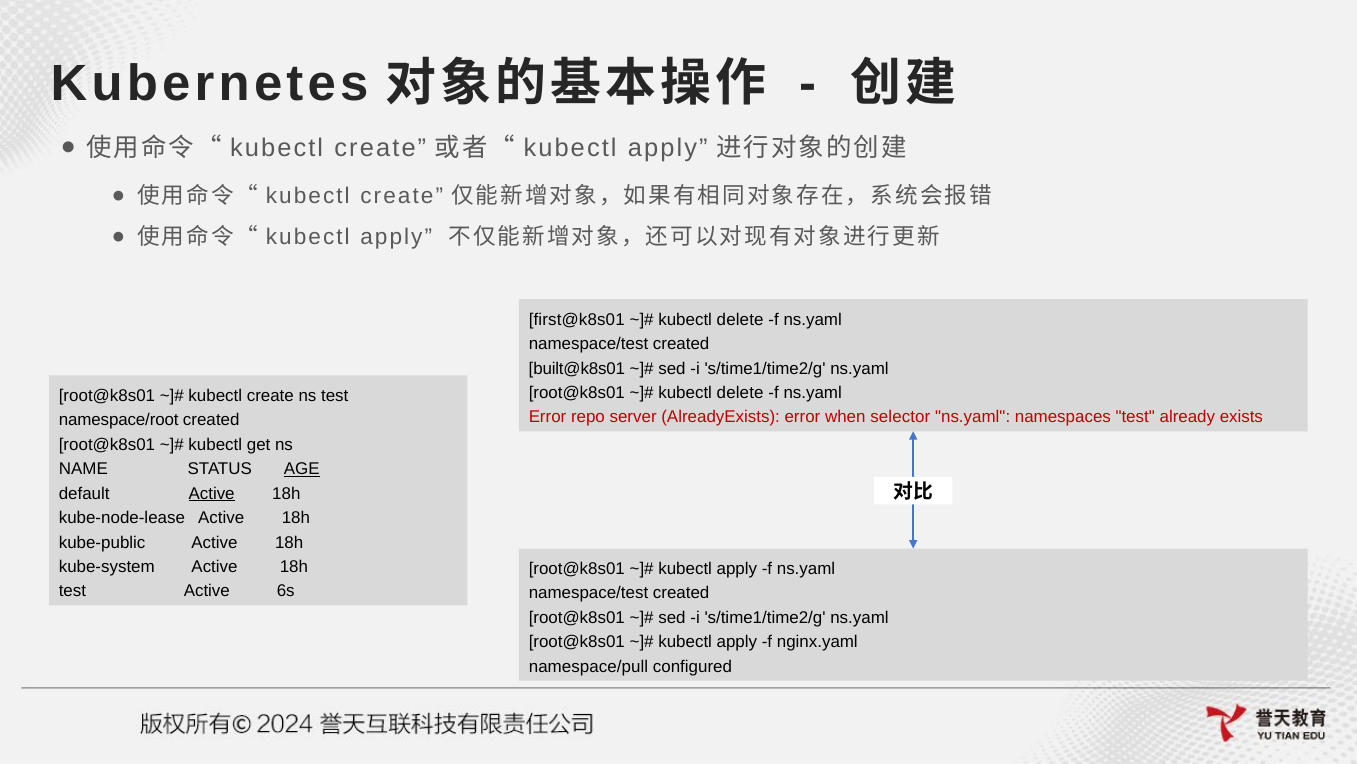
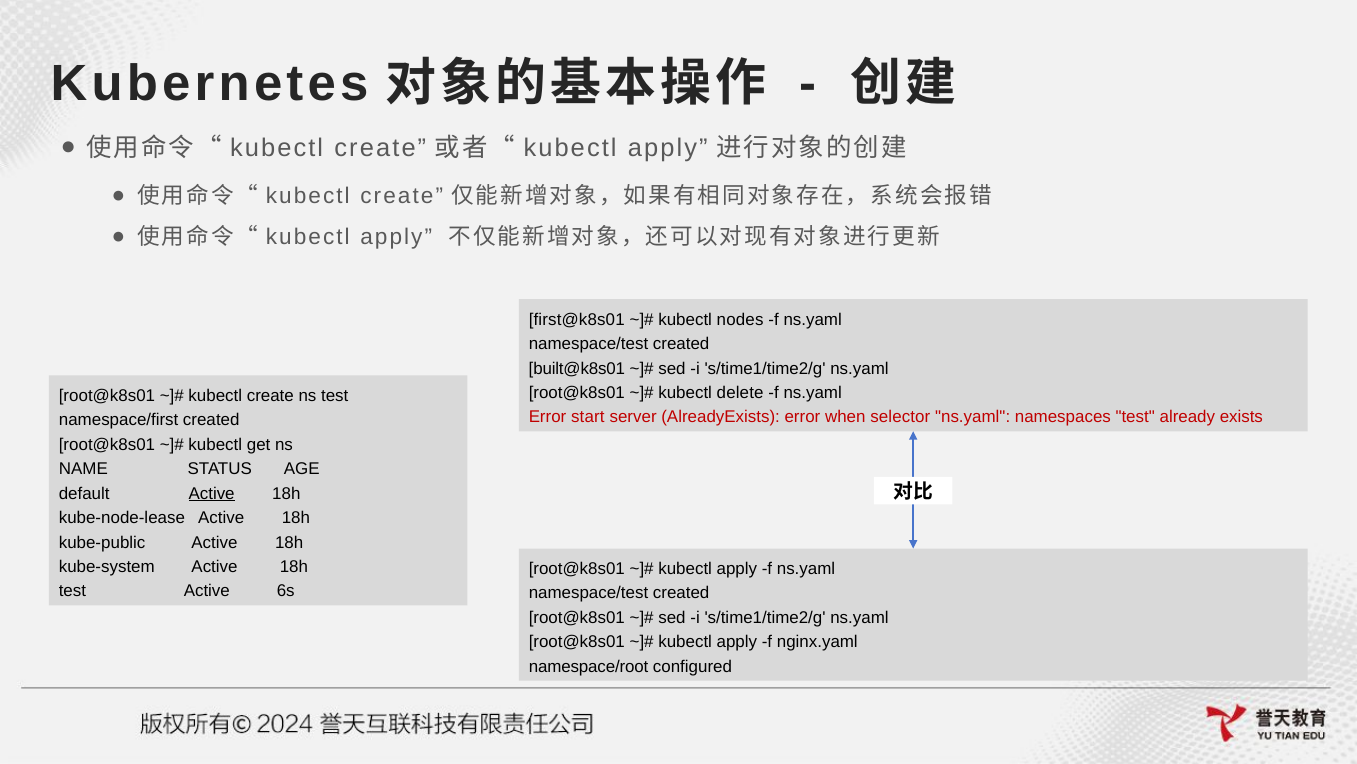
delete: delete -> nodes (740, 319)
repo: repo -> start (588, 417)
namespace/root: namespace/root -> namespace/first (119, 420)
AGE underline: present -> none (302, 469)
namespace/pull: namespace/pull -> namespace/root (589, 666)
